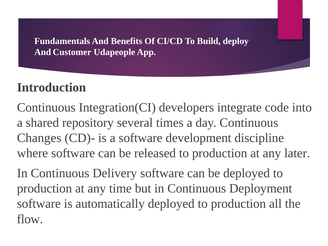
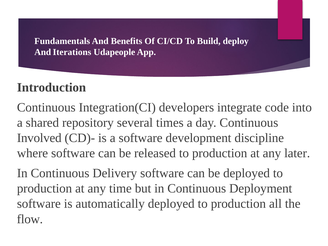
Customer: Customer -> Iterations (72, 52)
Changes: Changes -> Involved (39, 138)
